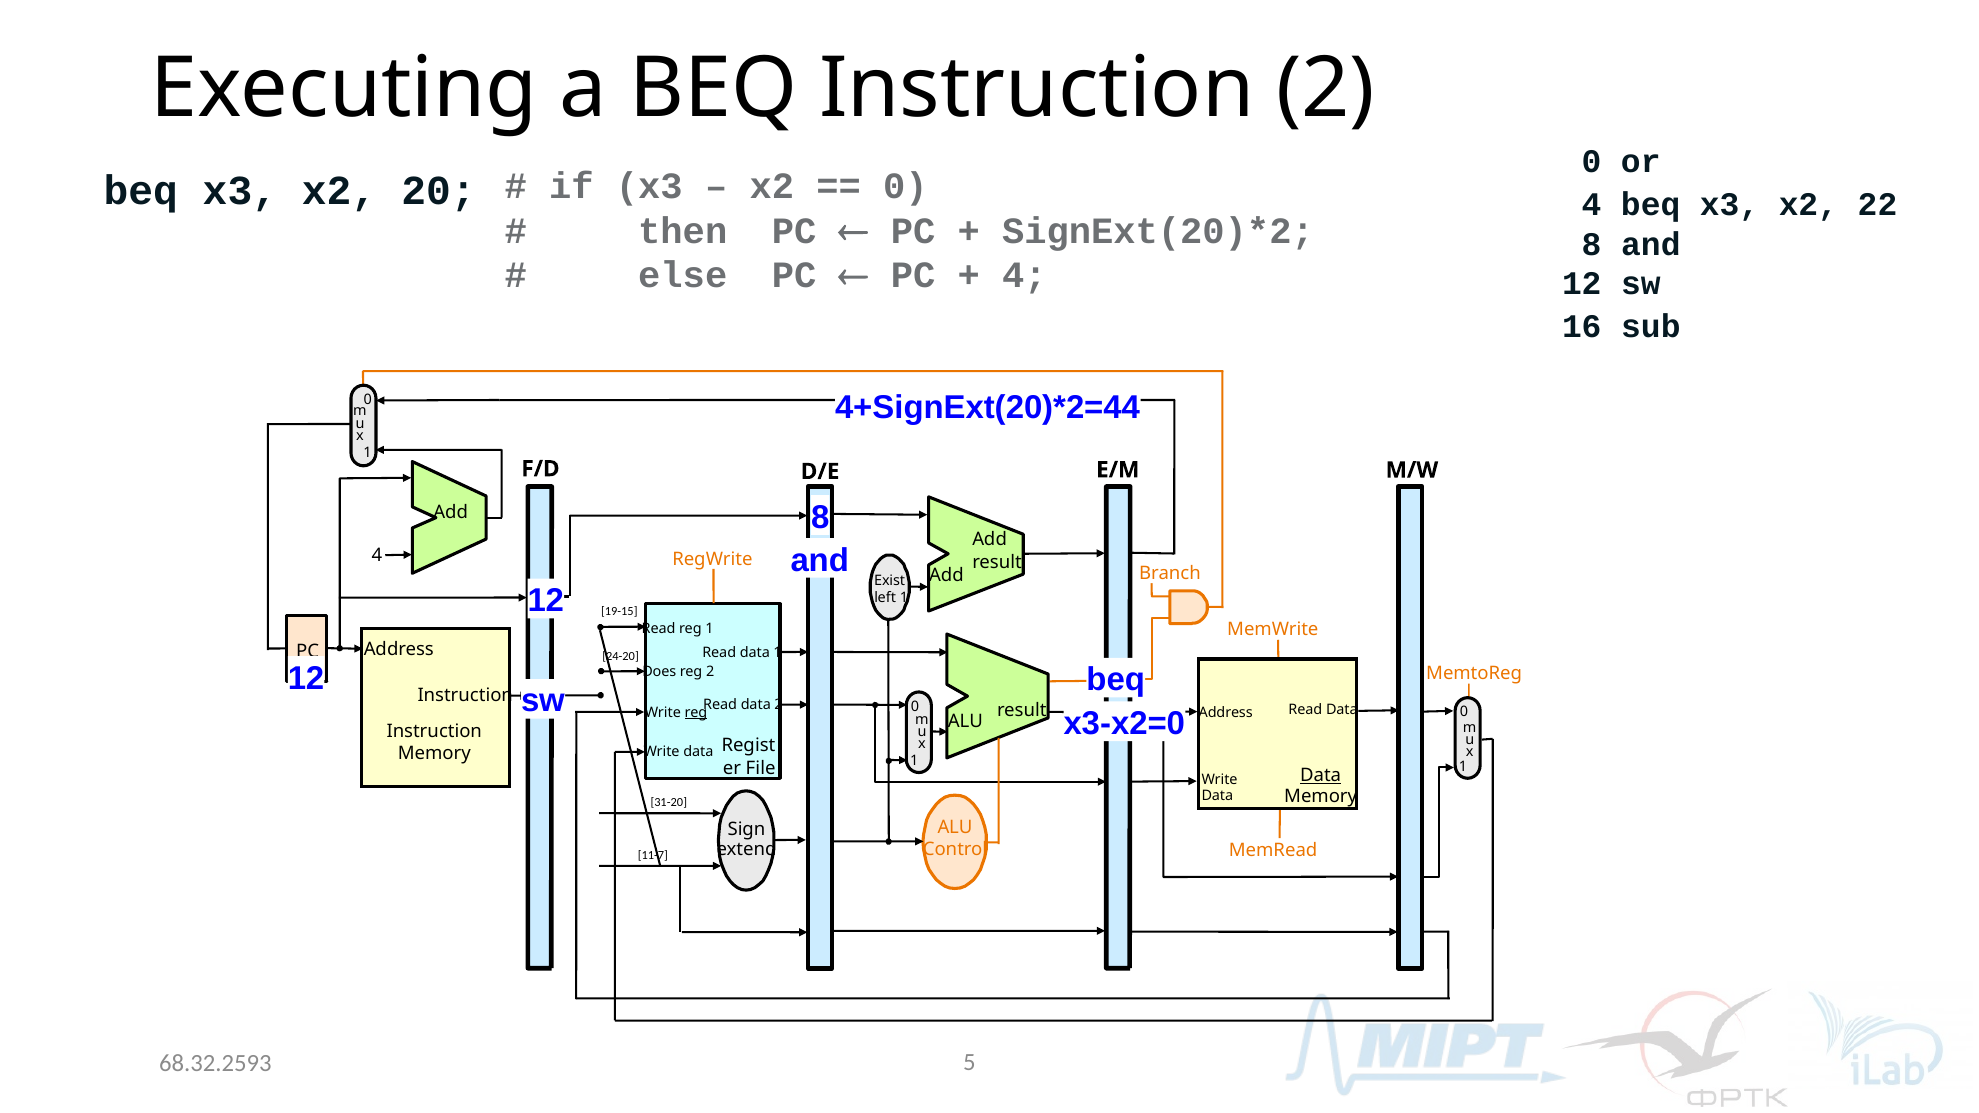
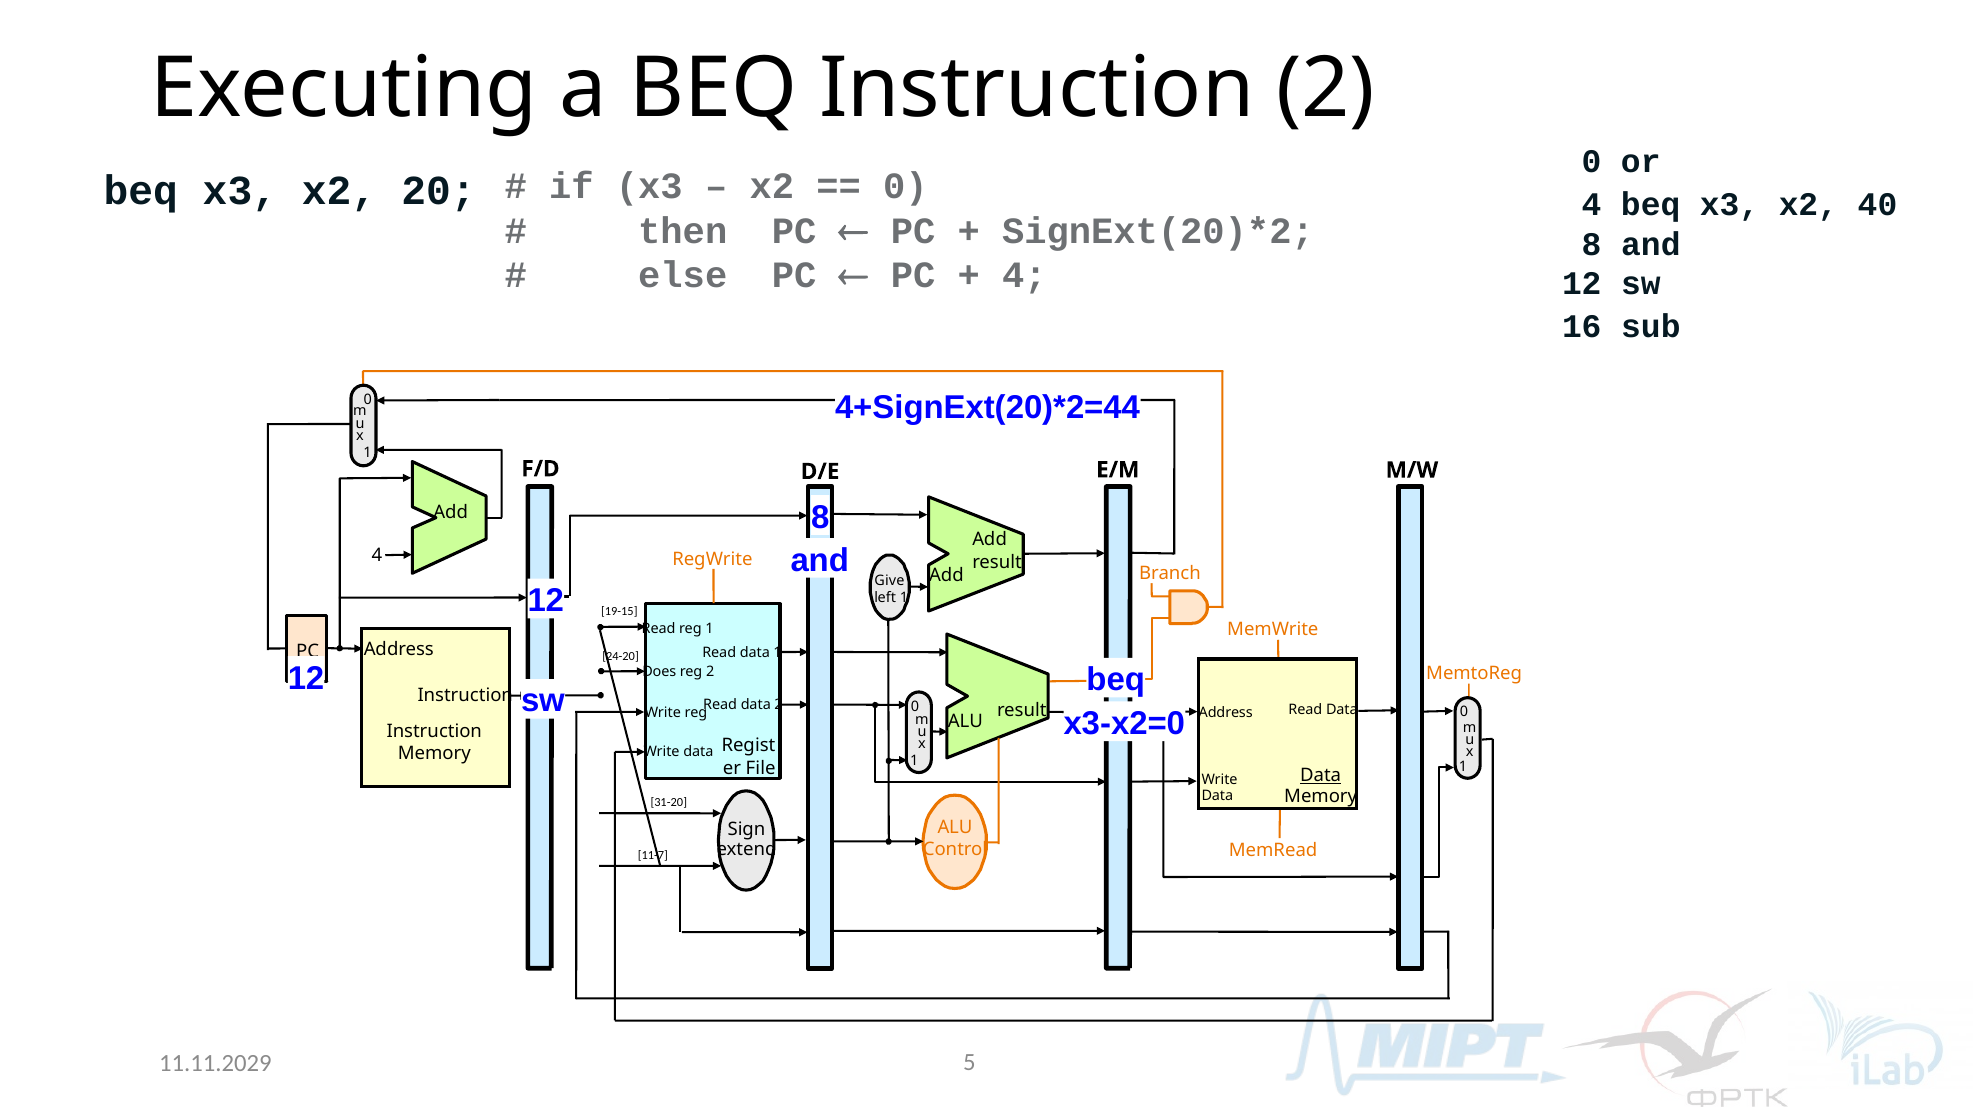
22: 22 -> 40 (1878, 205)
Exist: Exist -> Give (889, 580)
reg underline: present -> none (696, 713)
68.32.2593: 68.32.2593 -> 11.11.2029 (215, 1063)
